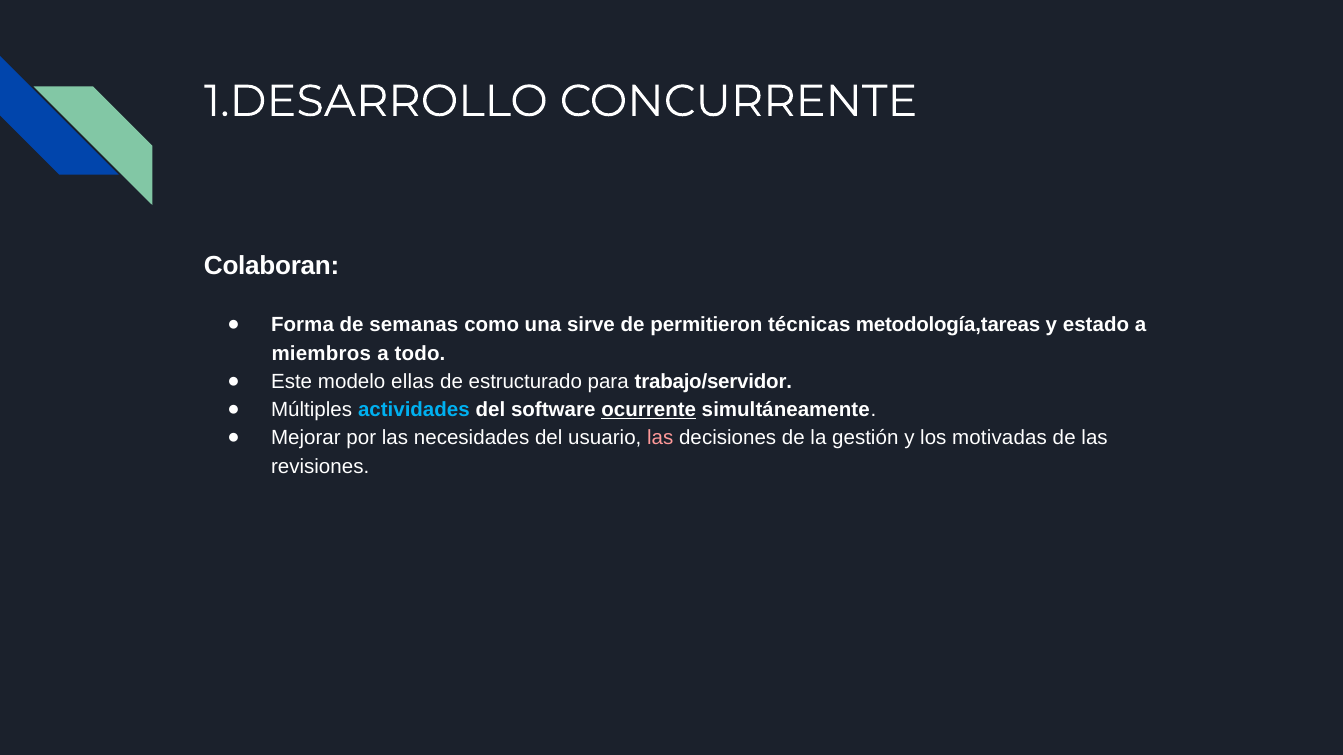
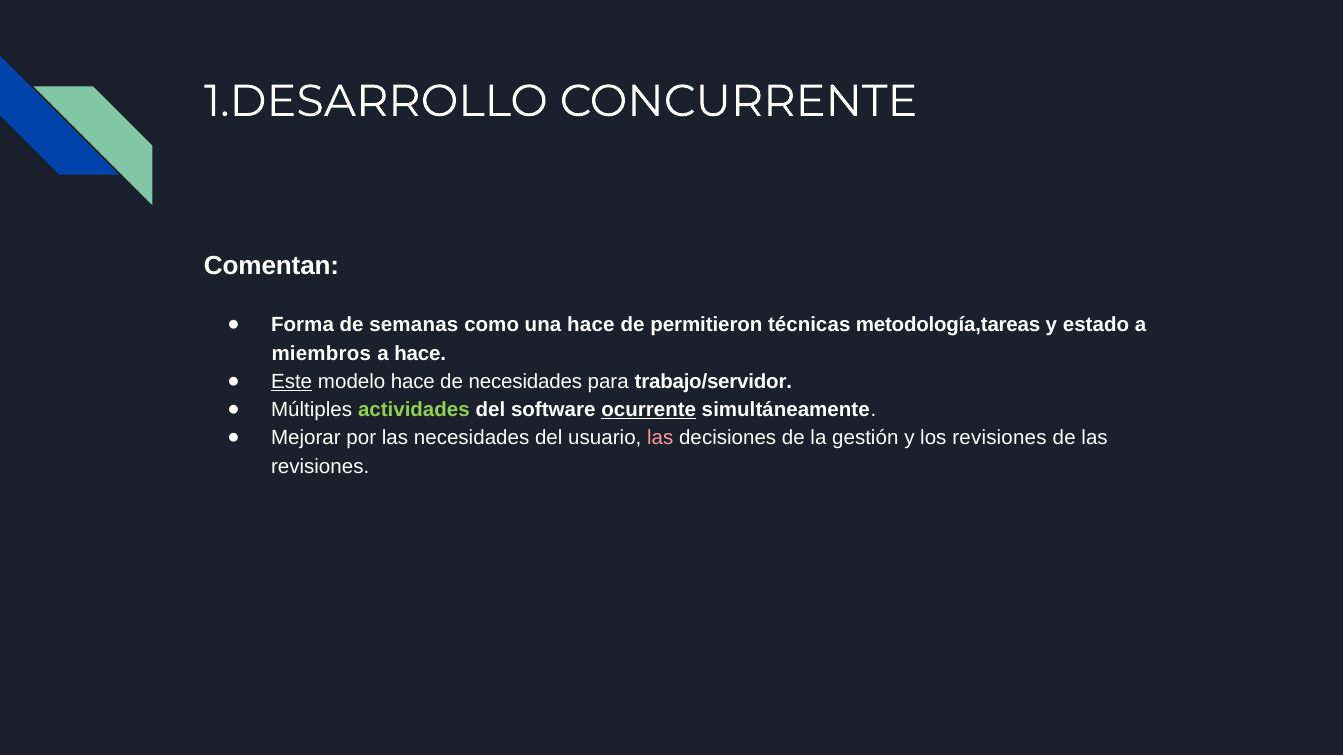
Colaboran: Colaboran -> Comentan (272, 266)
una sirve: sirve -> hace (591, 325)
a todo: todo -> hace (420, 354)
Este underline: none -> present (292, 382)
modelo ellas: ellas -> hace (413, 382)
de estructurado: estructurado -> necesidades (525, 382)
actividades colour: light blue -> light green (414, 410)
los motivadas: motivadas -> revisiones (999, 438)
